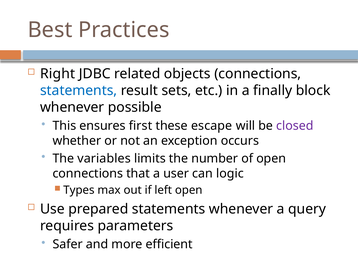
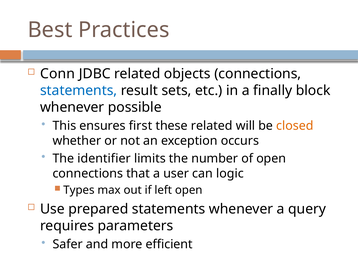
Right: Right -> Conn (58, 74)
these escape: escape -> related (212, 126)
closed colour: purple -> orange (295, 126)
variables: variables -> identifier (104, 158)
